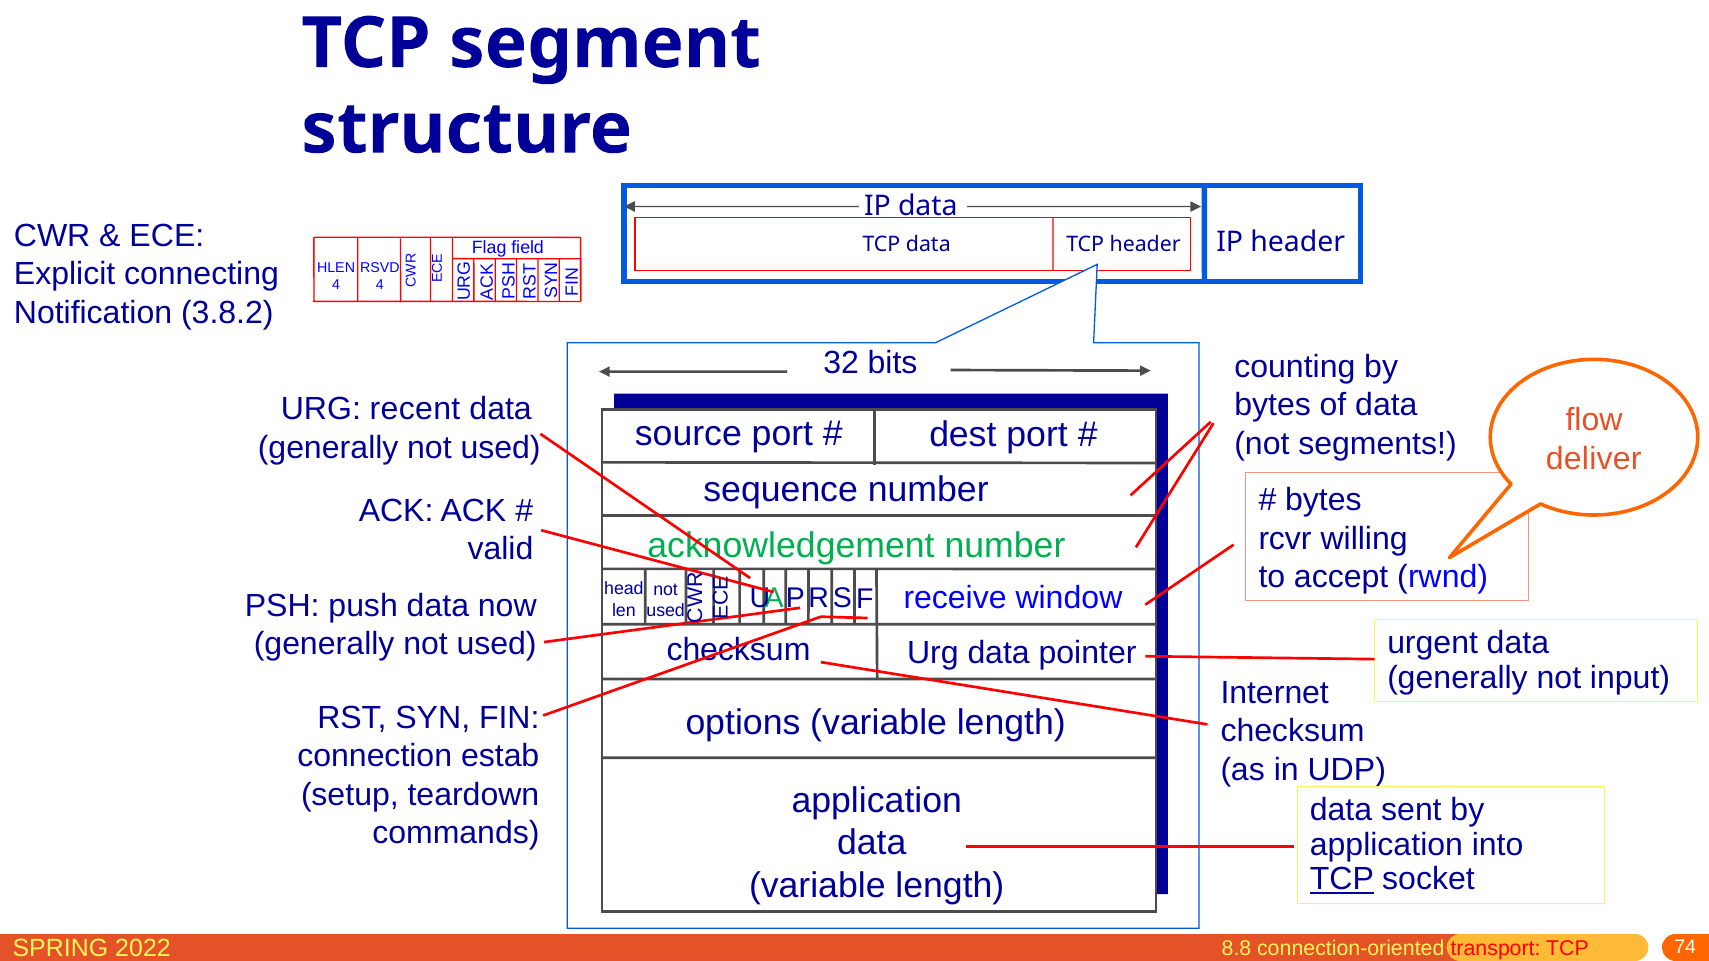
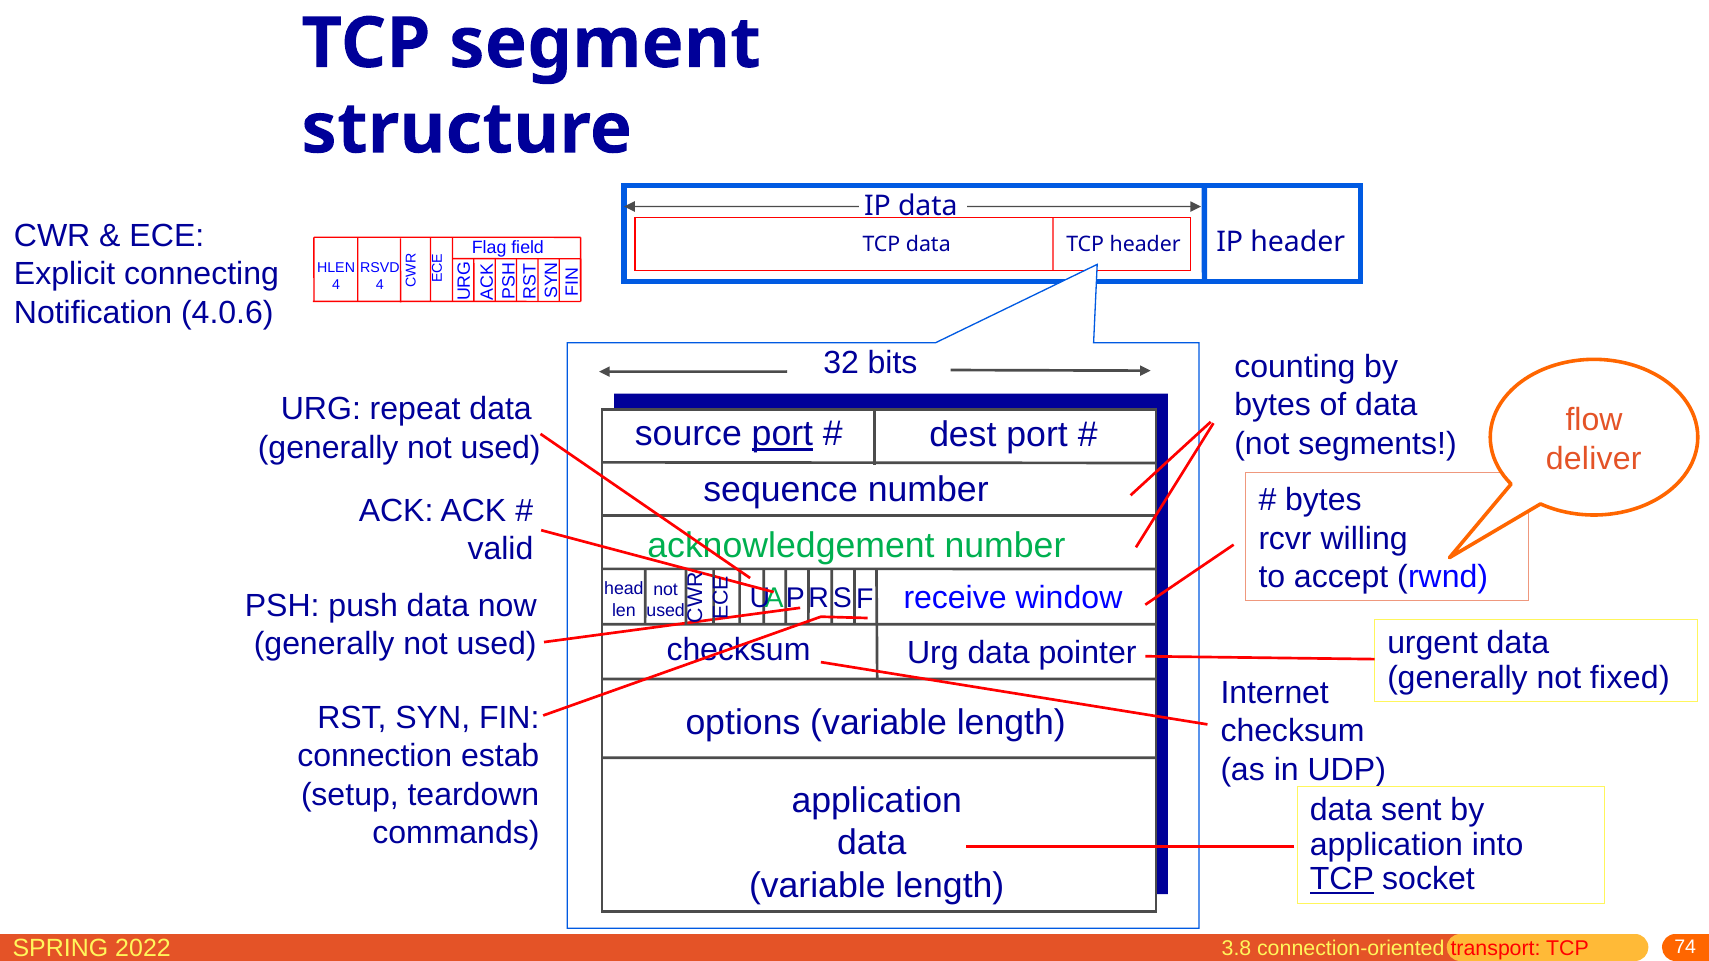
3.8.2: 3.8.2 -> 4.0.6 (227, 313)
recent: recent -> repeat (415, 409)
port underline: none -> present (782, 434)
input: input -> fixed (1630, 678)
8.8: 8.8 -> 3.8 (1236, 949)
